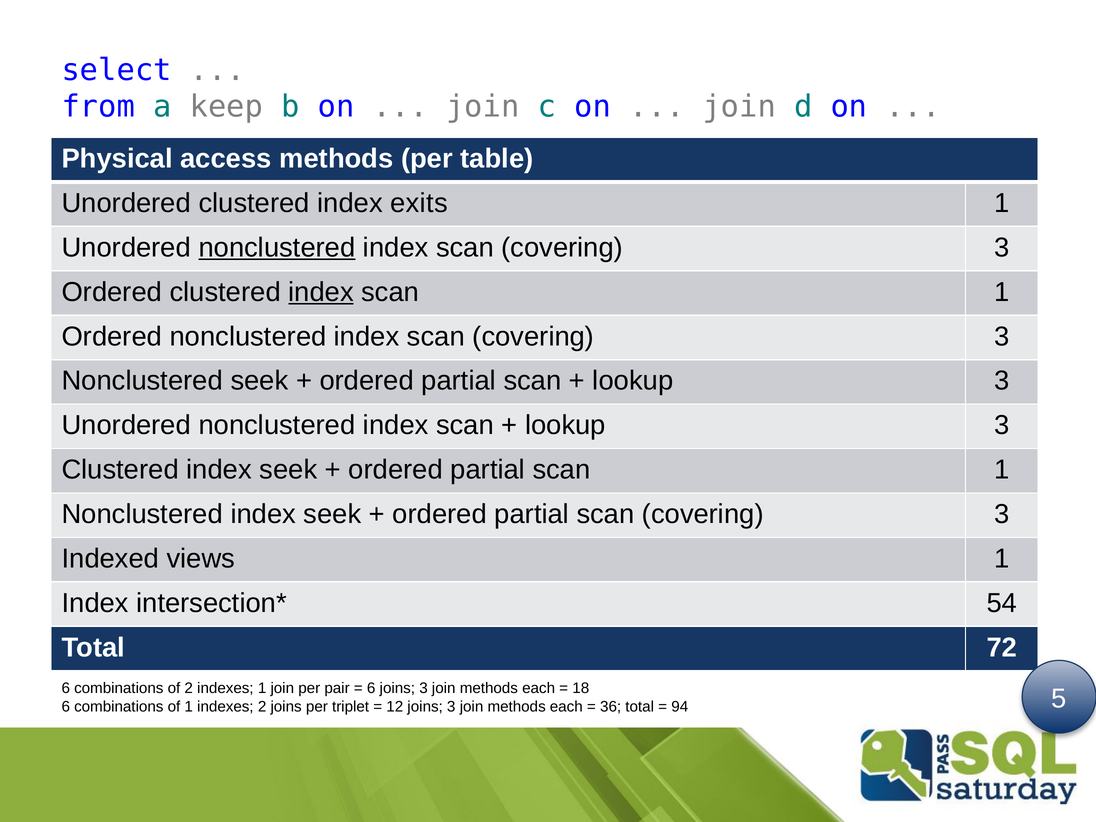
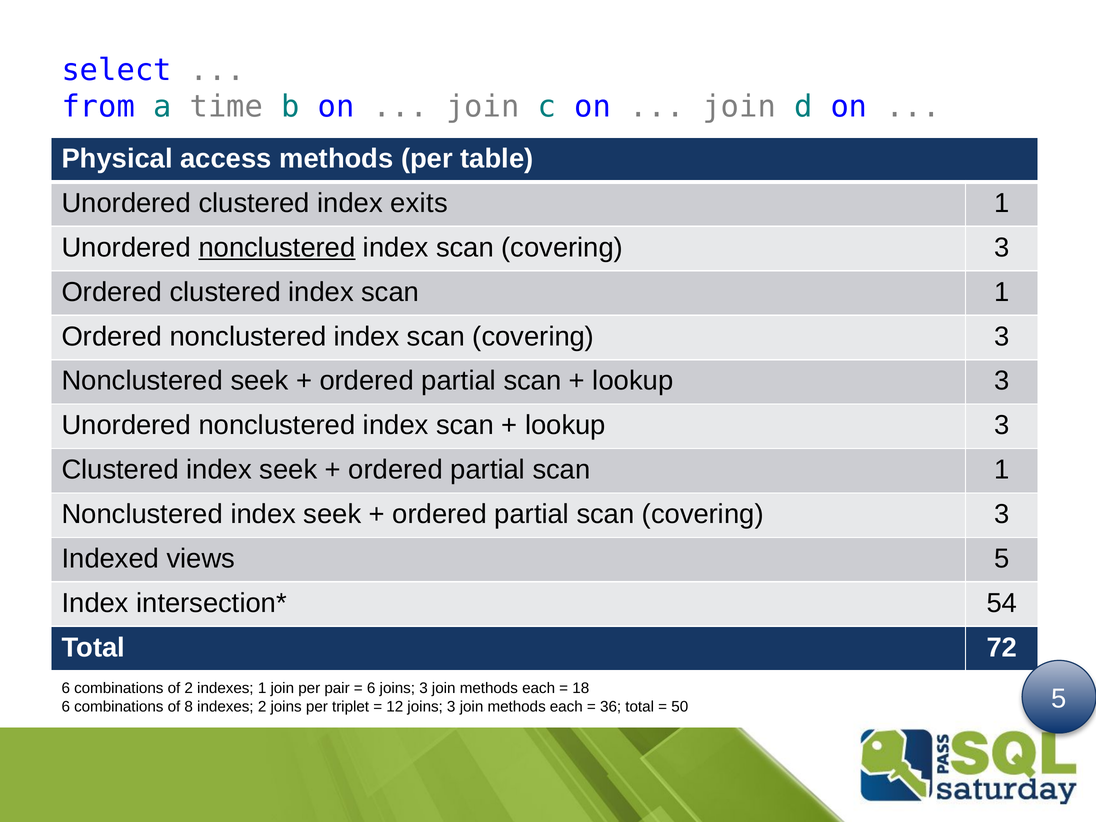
keep: keep -> time (226, 107)
index underline: present -> none (321, 292)
views 1: 1 -> 5 (1002, 559)
of 1: 1 -> 8 (189, 707)
94: 94 -> 50 (680, 707)
